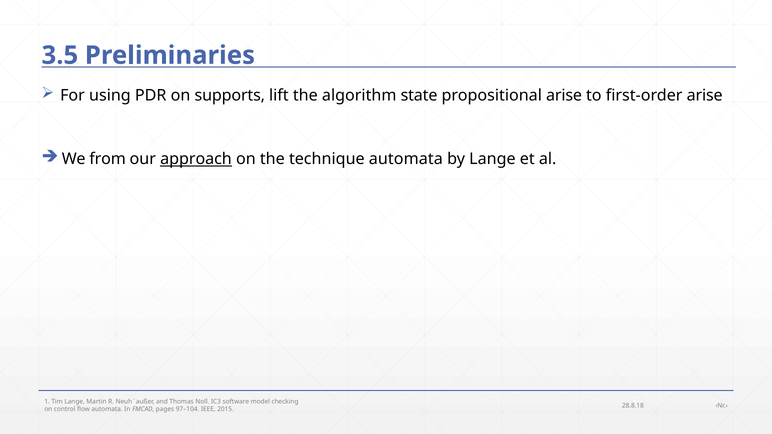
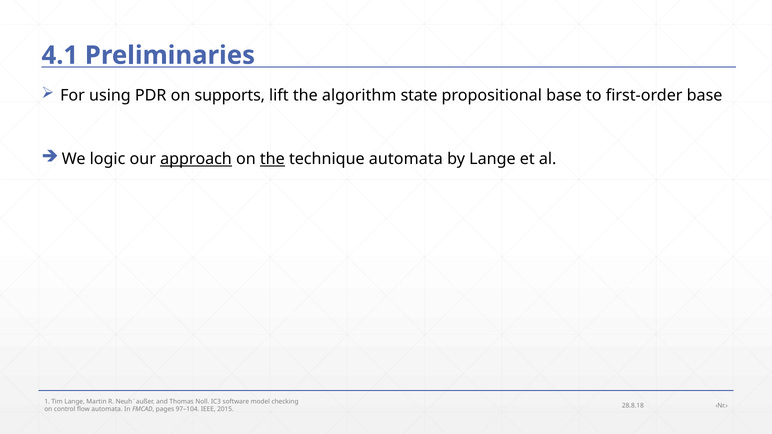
3.5: 3.5 -> 4.1 (60, 55)
propositional arise: arise -> base (564, 95)
first-order arise: arise -> base (705, 95)
from: from -> logic (108, 159)
the underline: none -> present (272, 159)
